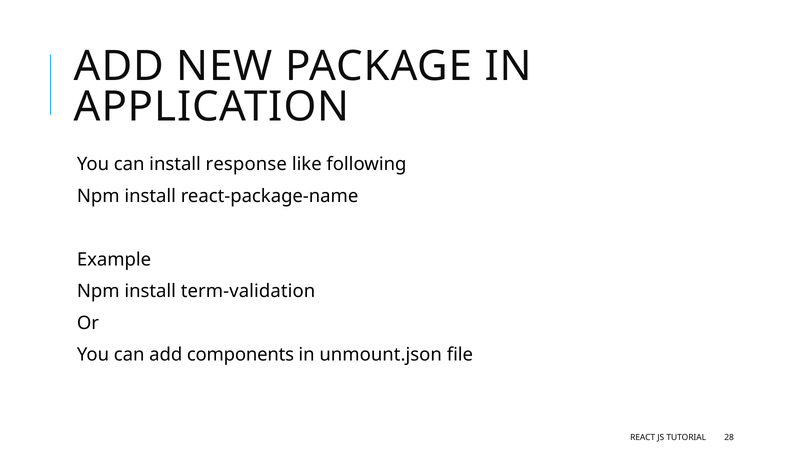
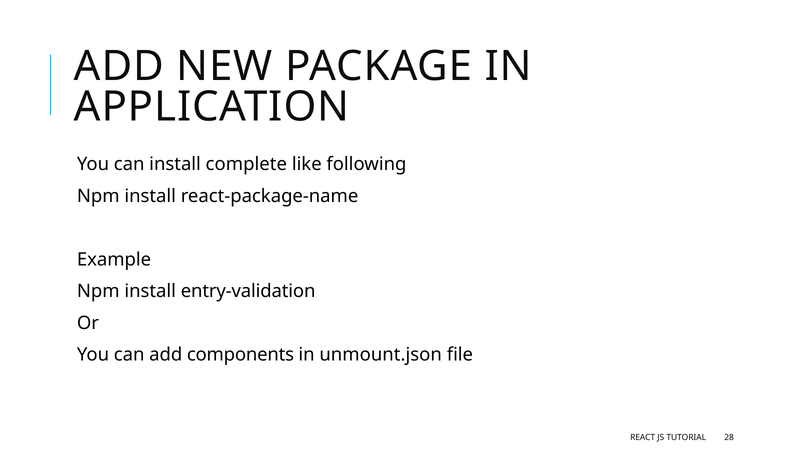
response: response -> complete (246, 164)
term-validation: term-validation -> entry-validation (248, 291)
